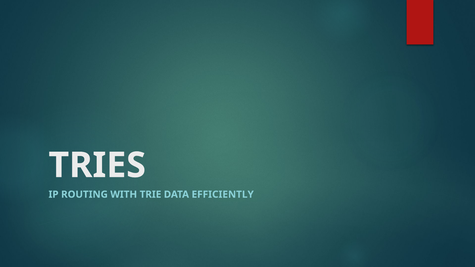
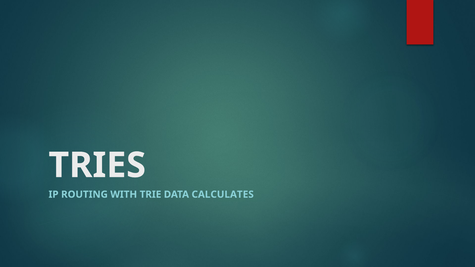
EFFICIENTLY: EFFICIENTLY -> CALCULATES (223, 195)
